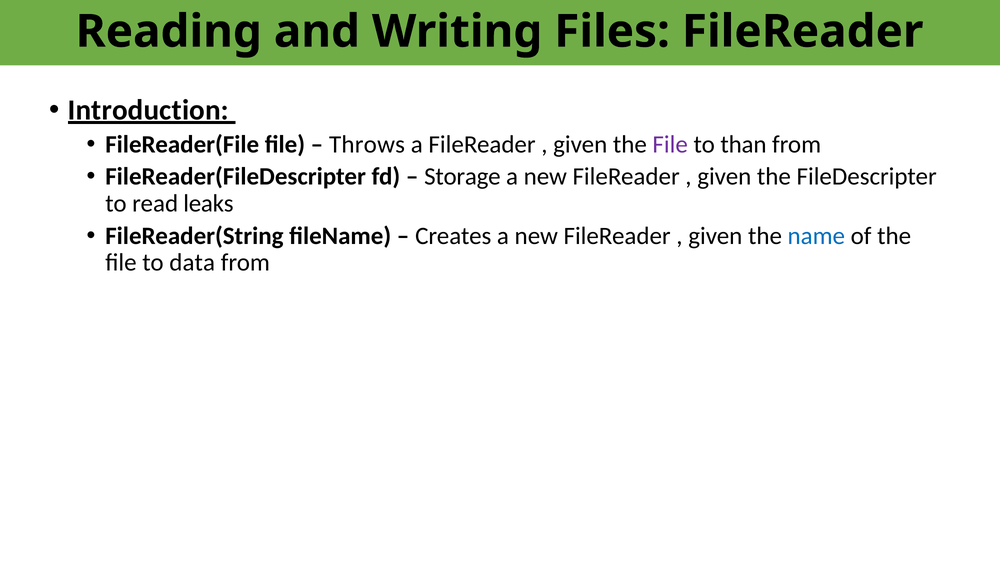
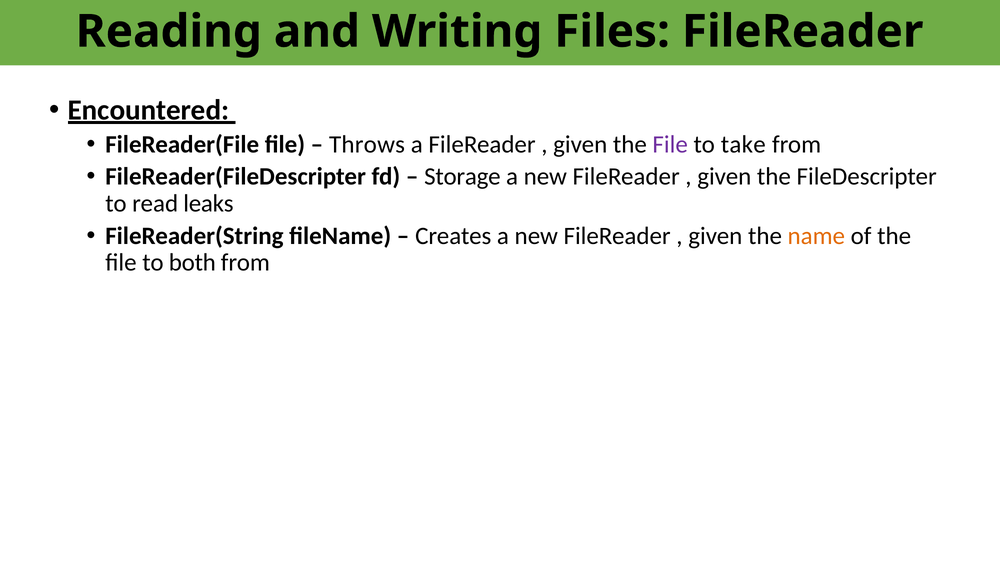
Introduction: Introduction -> Encountered (148, 110)
than: than -> take (743, 145)
name colour: blue -> orange (816, 236)
data: data -> both (192, 263)
